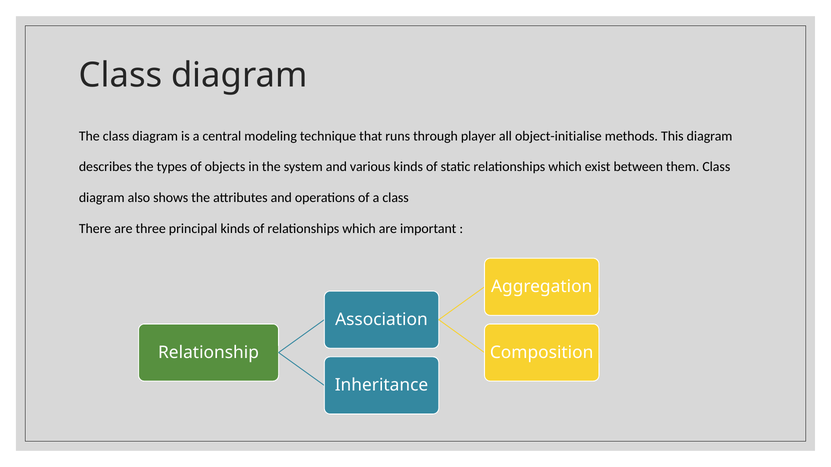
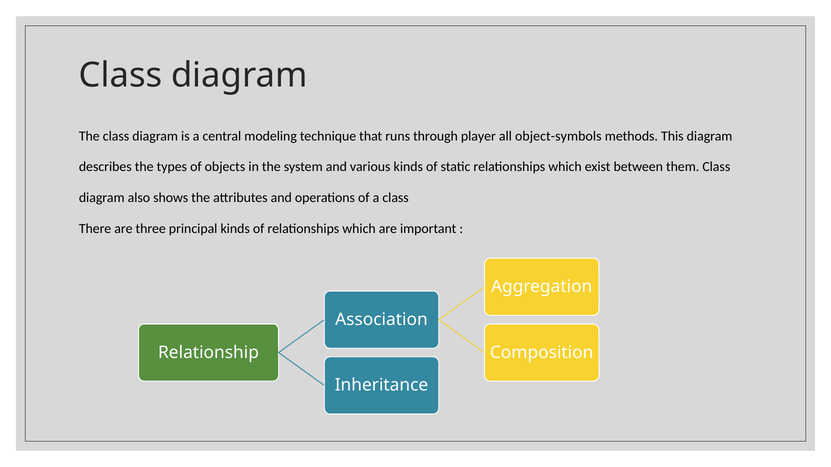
object-initialise: object-initialise -> object-symbols (558, 136)
